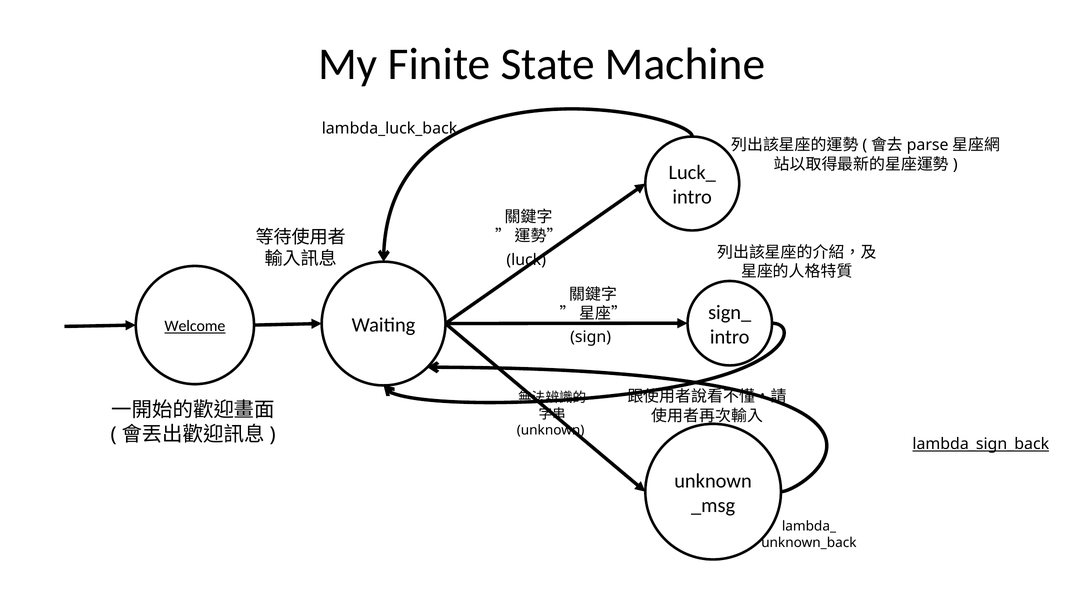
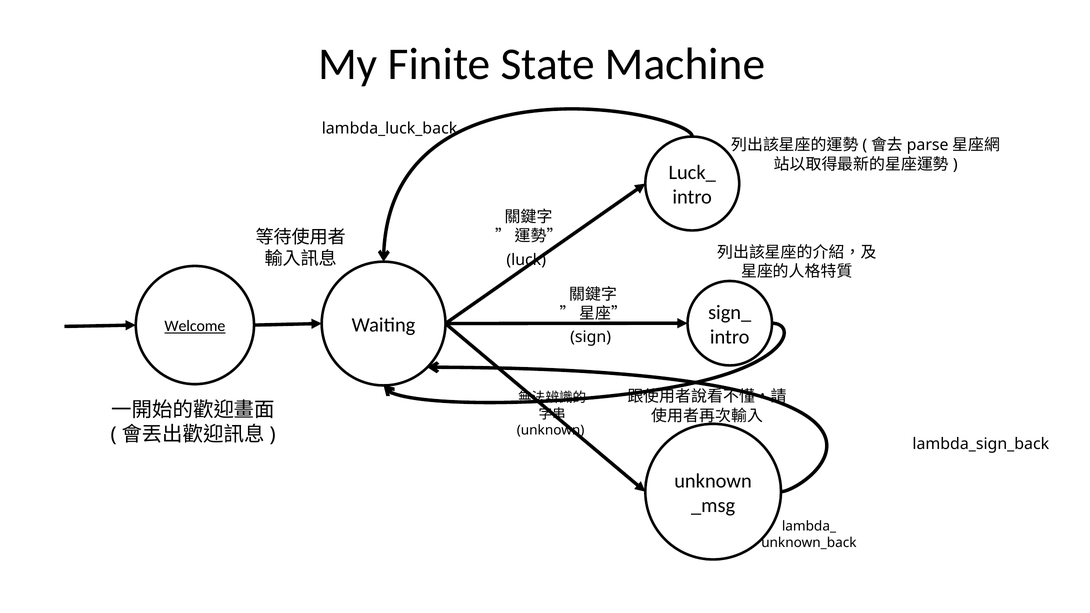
lambda_sign_back underline: present -> none (981, 444)
